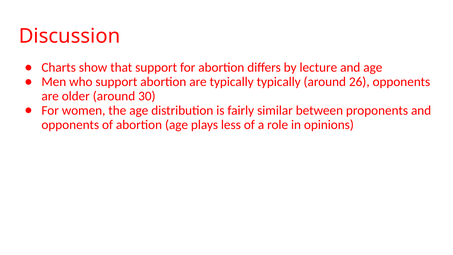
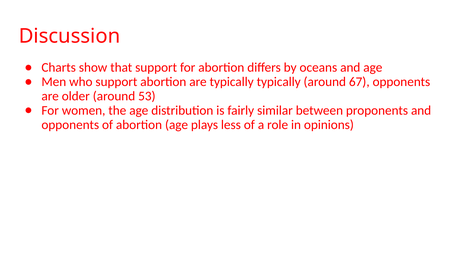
lecture: lecture -> oceans (318, 68)
26: 26 -> 67 (359, 82)
30: 30 -> 53 (147, 96)
